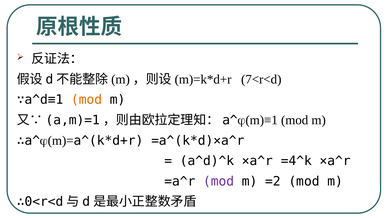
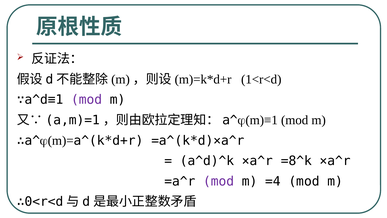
7<r<d: 7<r<d -> 1<r<d (261, 79)
mod colour: orange -> purple (87, 100)
=4^k: =4^k -> =8^k (296, 161)
=2: =2 -> =4 (273, 181)
